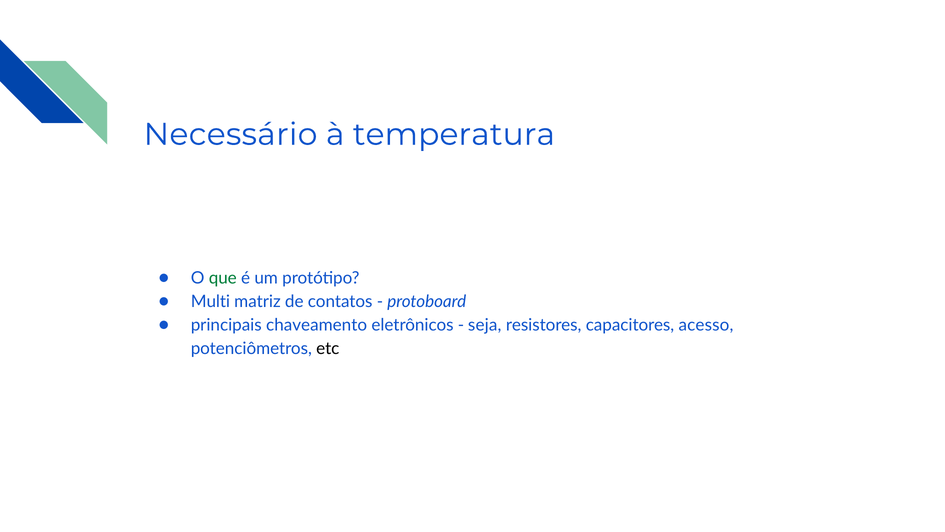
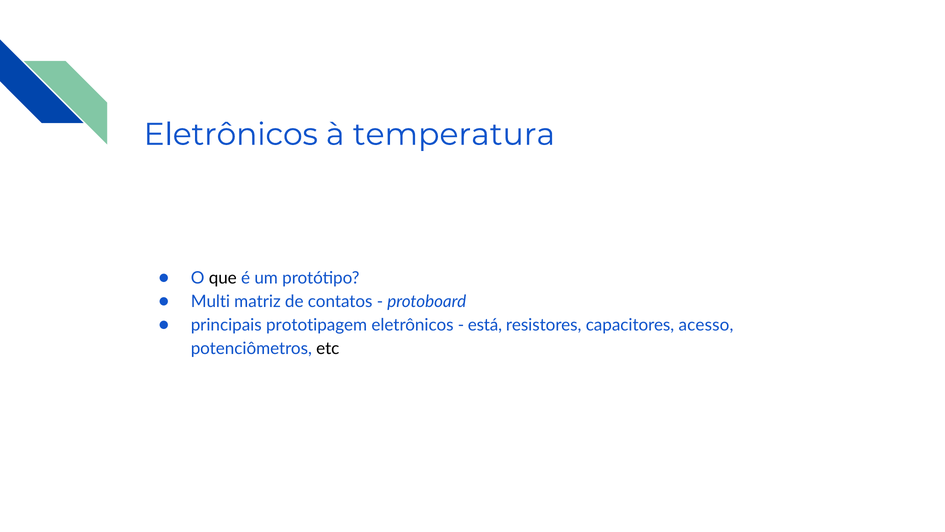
Necessário: Necessário -> Eletrônicos (231, 134)
que colour: green -> black (223, 278)
chaveamento: chaveamento -> prototipagem (317, 325)
seja: seja -> está (485, 325)
